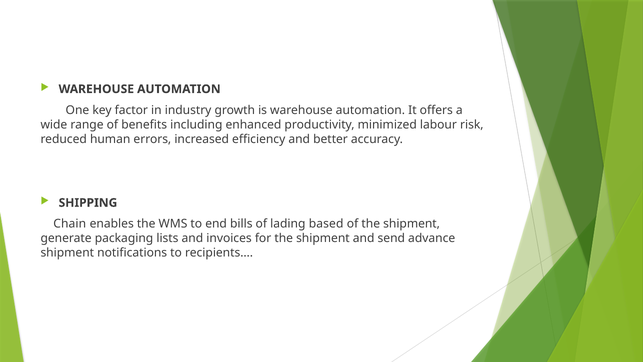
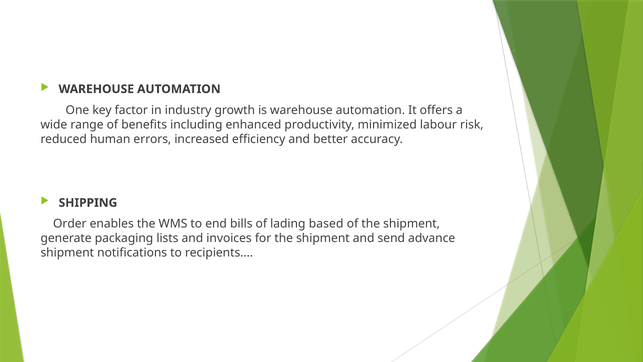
Chain: Chain -> Order (70, 224)
